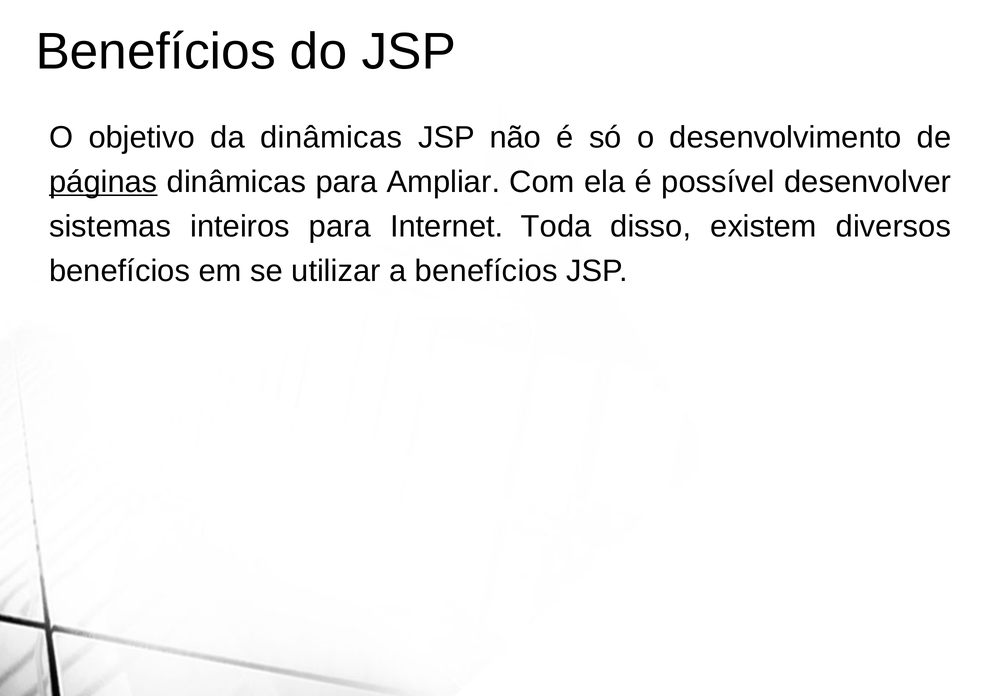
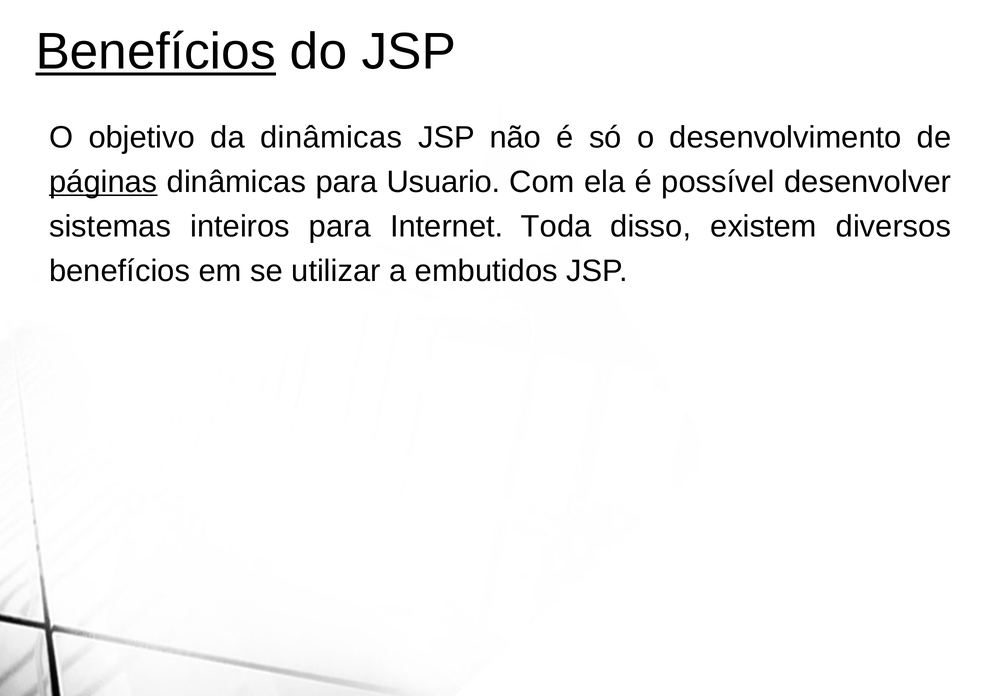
Benefícios underline: none -> present (156, 52)
Ampliar: Ampliar -> Usuario (443, 182)
a benefícios: benefícios -> embutidos (486, 271)
